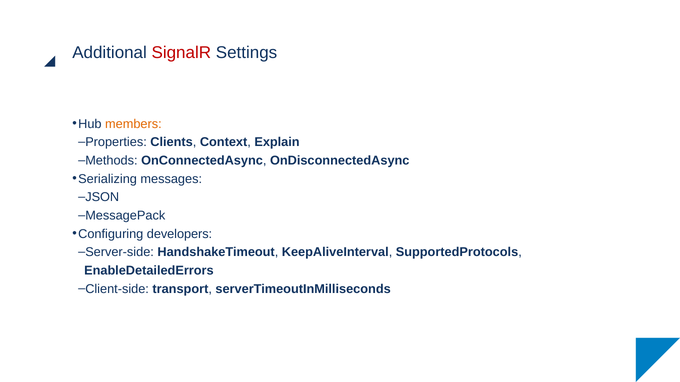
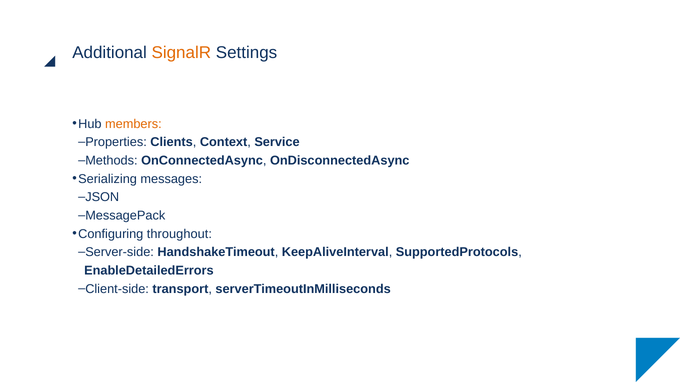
SignalR colour: red -> orange (181, 53)
Explain: Explain -> Service (277, 142)
developers: developers -> throughout (179, 234)
